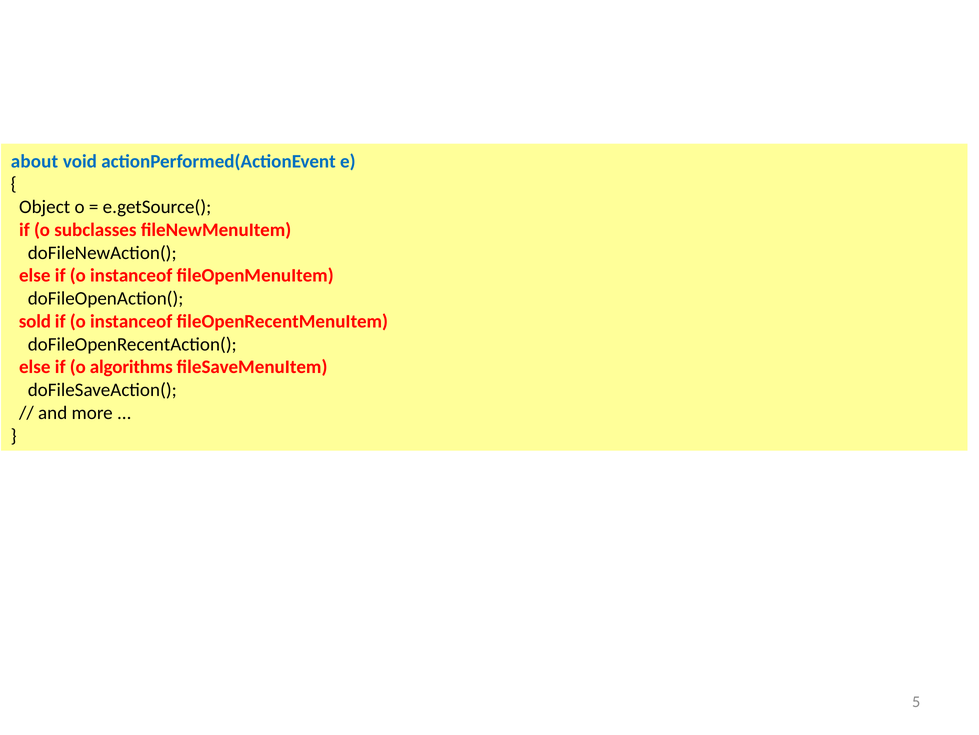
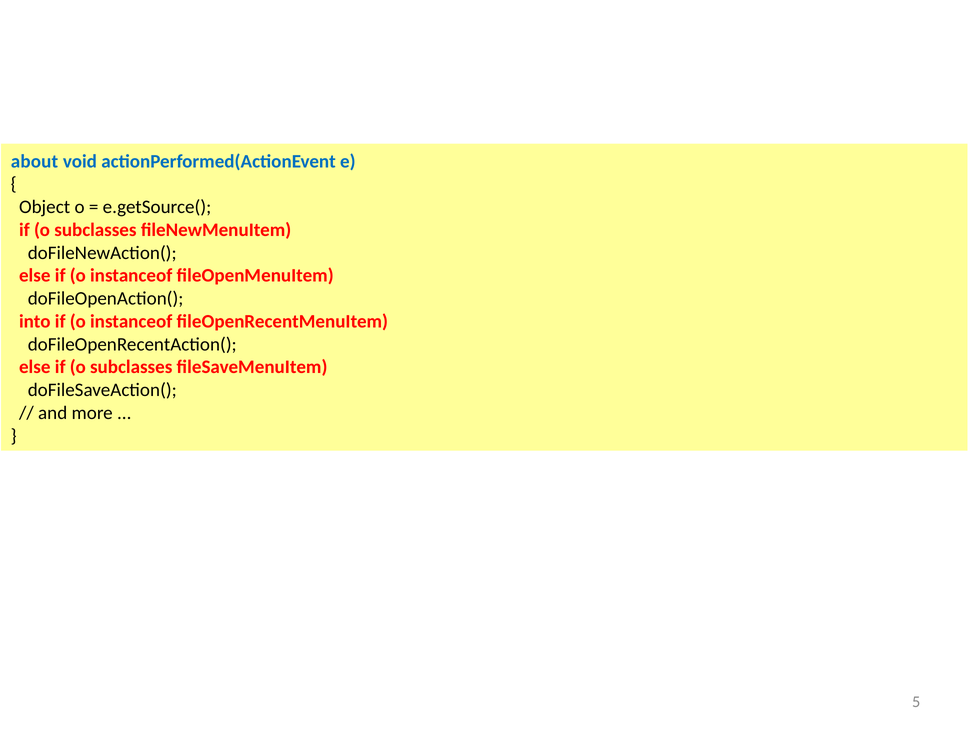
sold: sold -> into (35, 321)
else if o algorithms: algorithms -> subclasses (131, 367)
